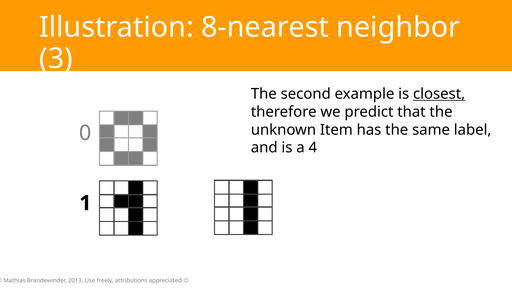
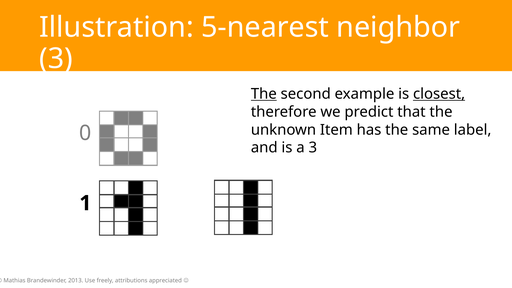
8-nearest: 8-nearest -> 5-nearest (265, 27)
The underline: none -> present (264, 94)
a 4: 4 -> 3 (313, 148)
